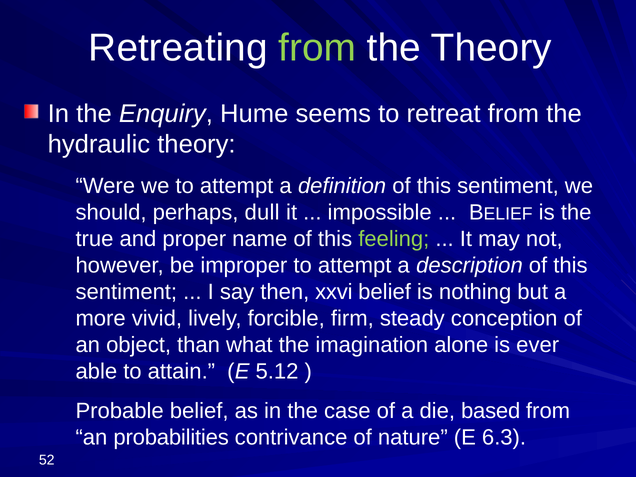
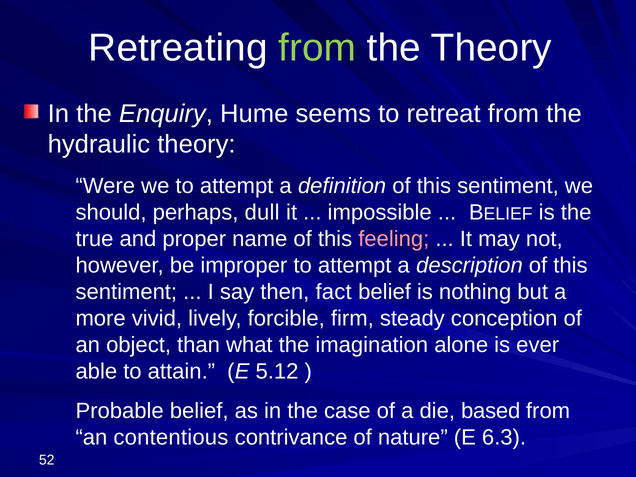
feeling colour: light green -> pink (394, 239)
xxvi: xxvi -> fact (334, 292)
probabilities: probabilities -> contentious (171, 438)
